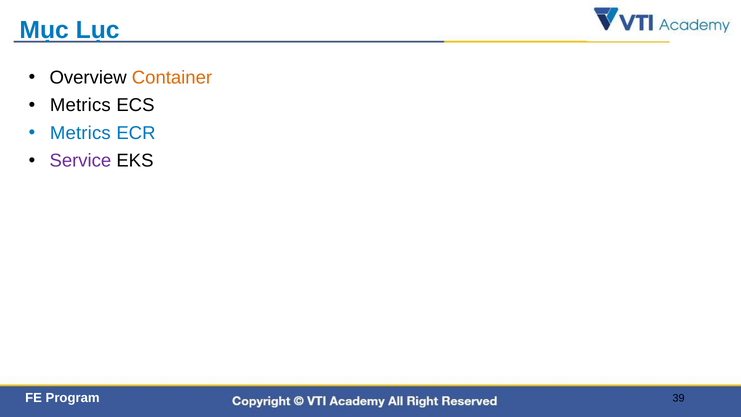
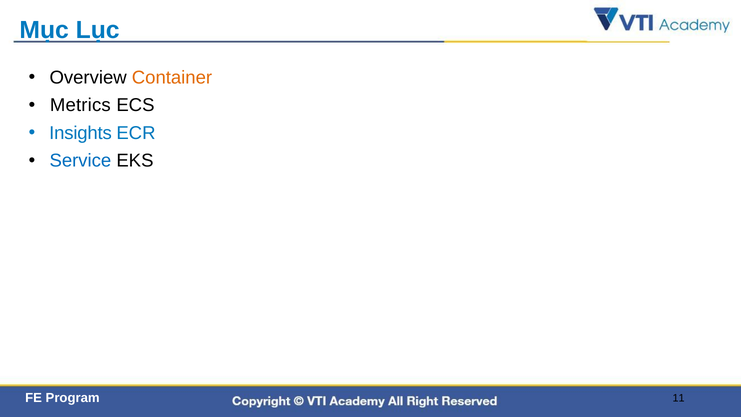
Metrics: Metrics -> Insights (81, 133)
Service colour: purple -> blue (80, 161)
39: 39 -> 11 (679, 398)
